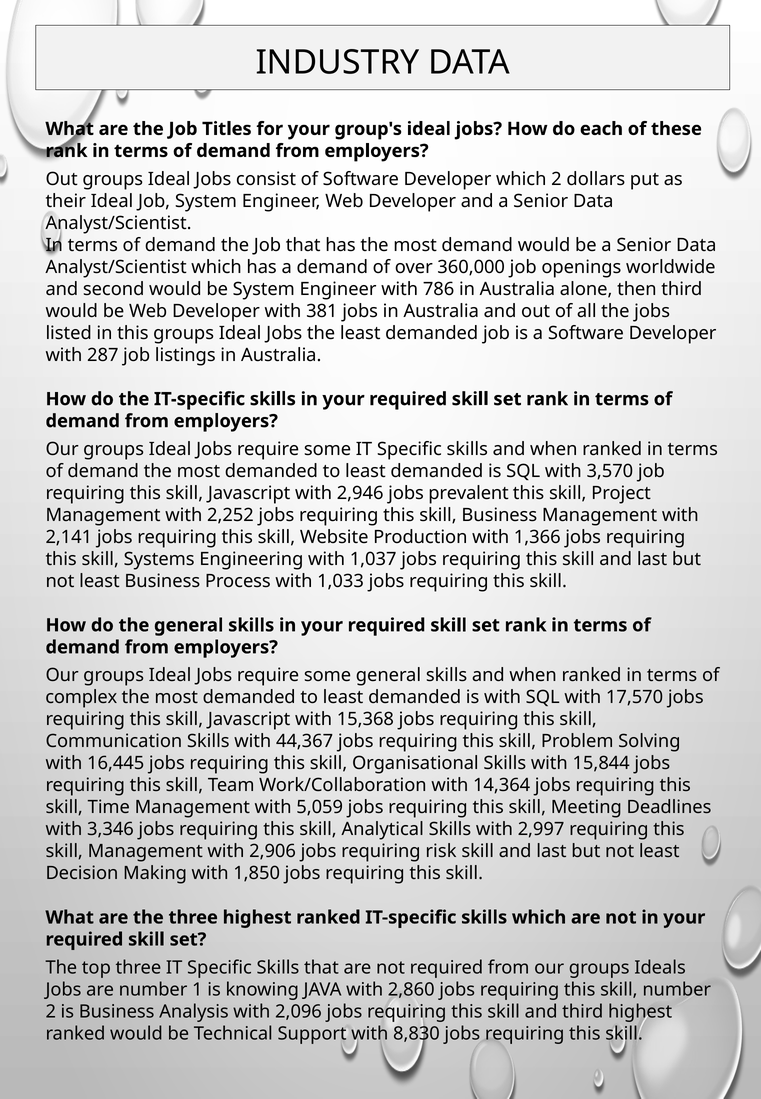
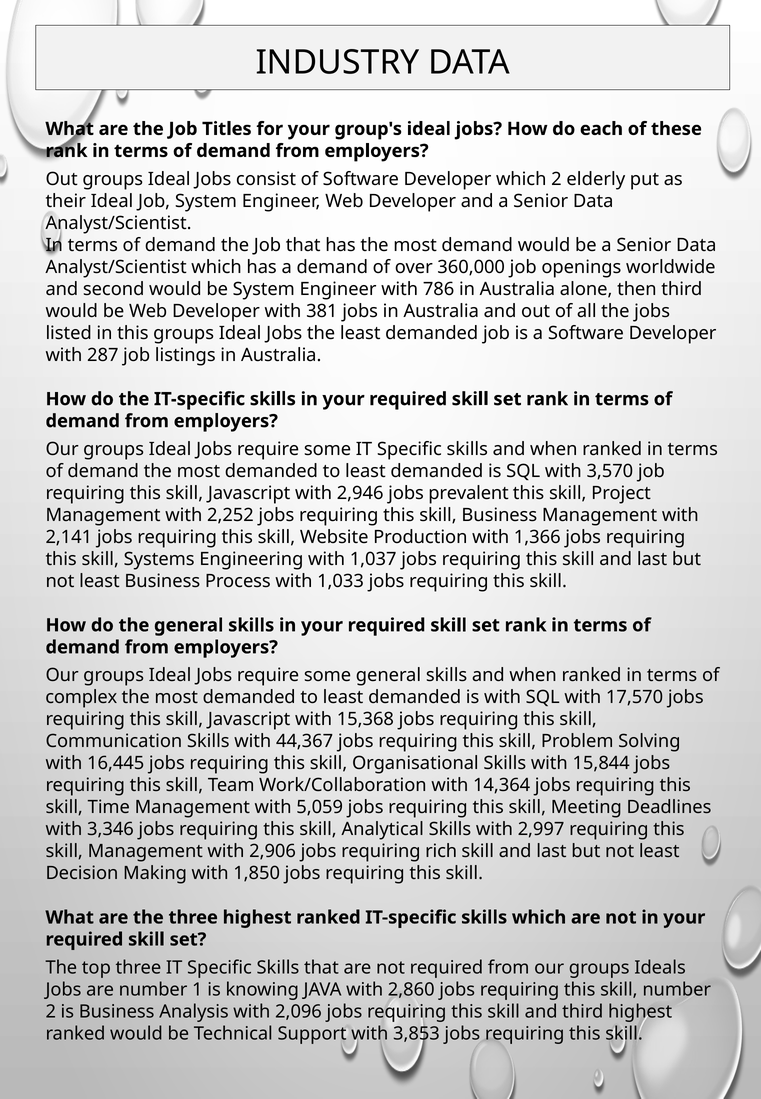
dollars: dollars -> elderly (596, 179)
risk: risk -> rich (441, 852)
8,830: 8,830 -> 3,853 (416, 1034)
